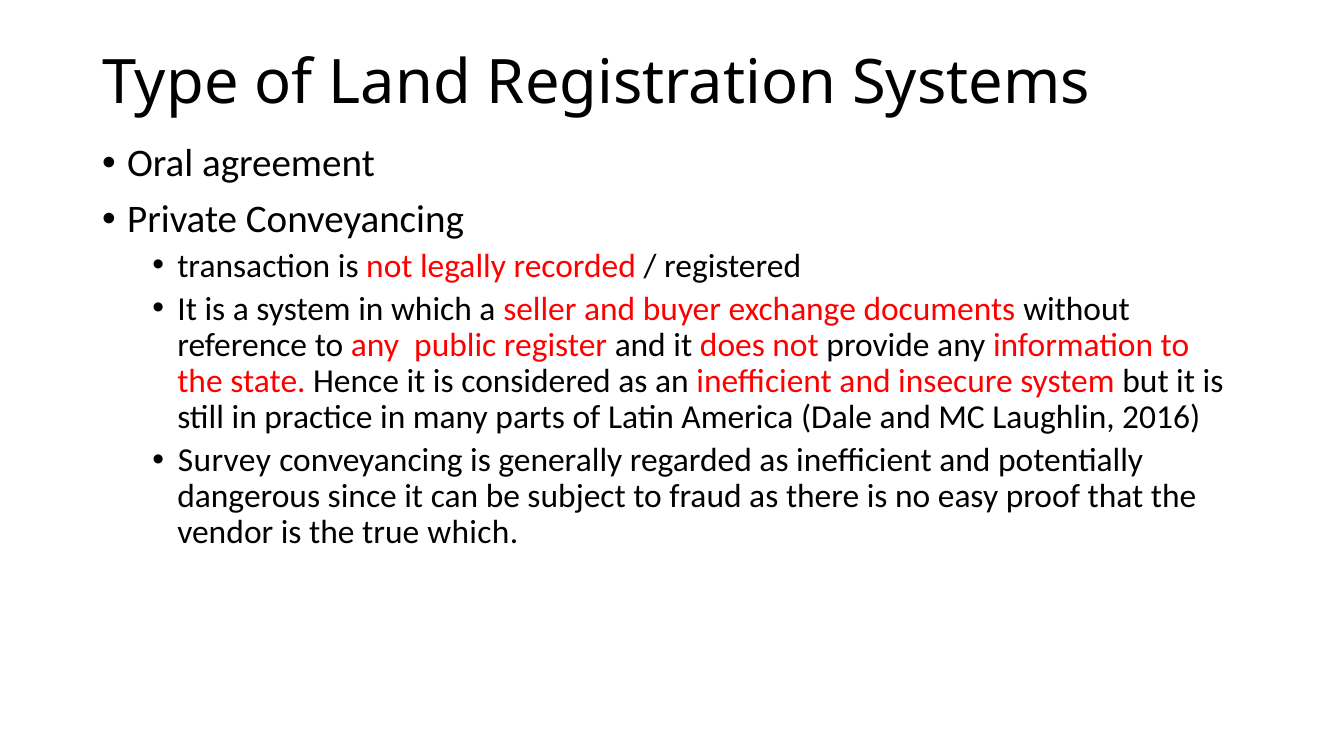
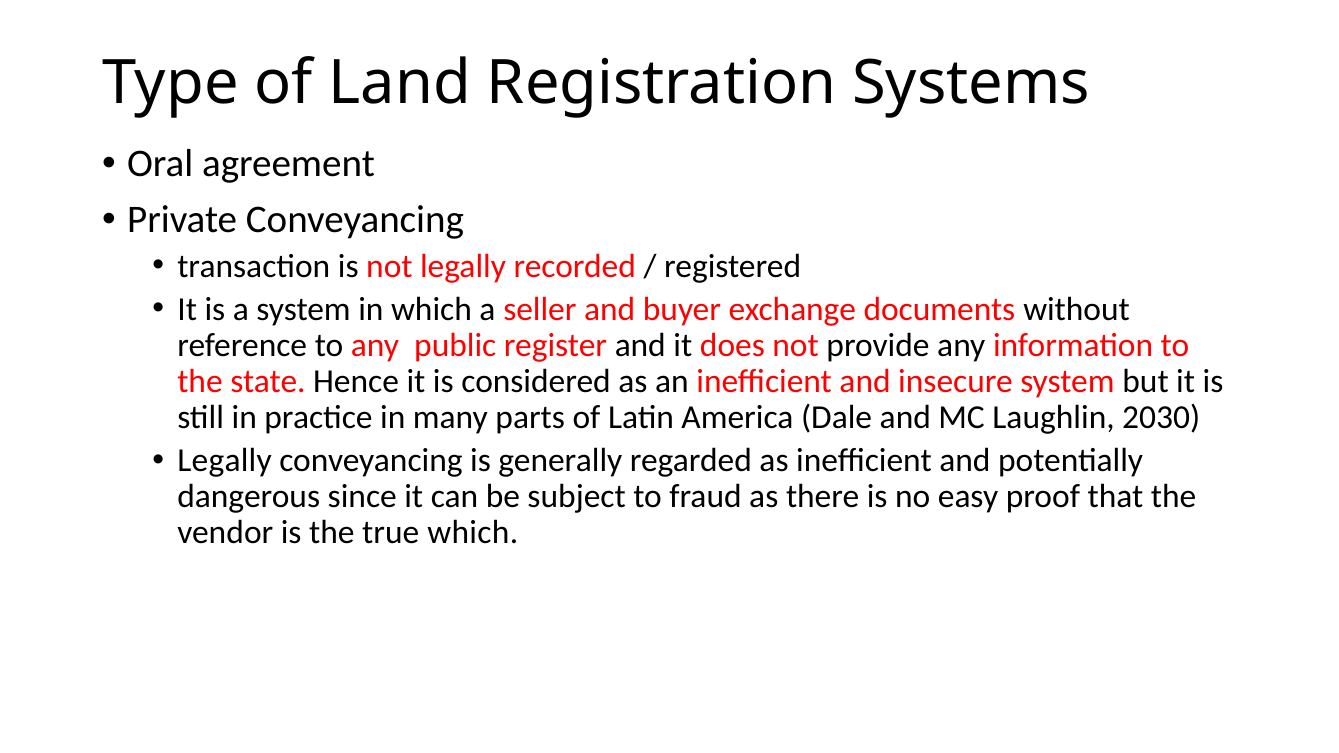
2016: 2016 -> 2030 (1161, 418)
Survey: Survey -> Legally (225, 461)
